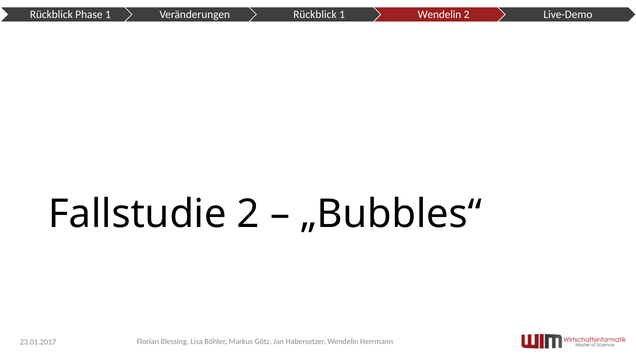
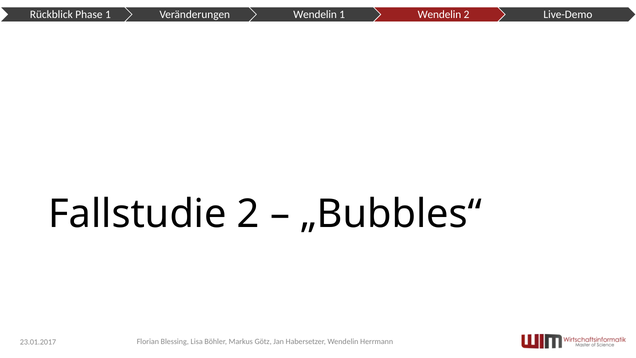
Rückblick: Rückblick -> Wendelin (315, 14)
